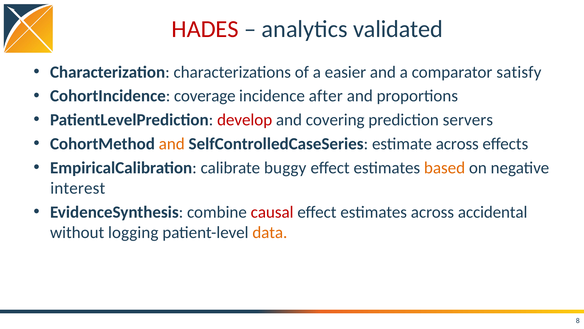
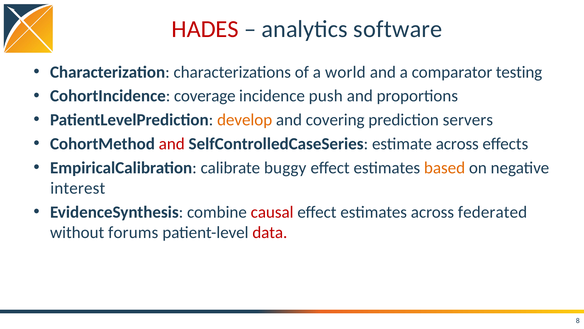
validated: validated -> software (398, 29)
easier: easier -> world (345, 72)
satisfy: satisfy -> testing (519, 72)
after: after -> push (326, 96)
develop colour: red -> orange (245, 120)
and colour: orange -> red (172, 144)
accidental: accidental -> federated (493, 212)
logging: logging -> forums (133, 232)
data colour: orange -> red (270, 232)
